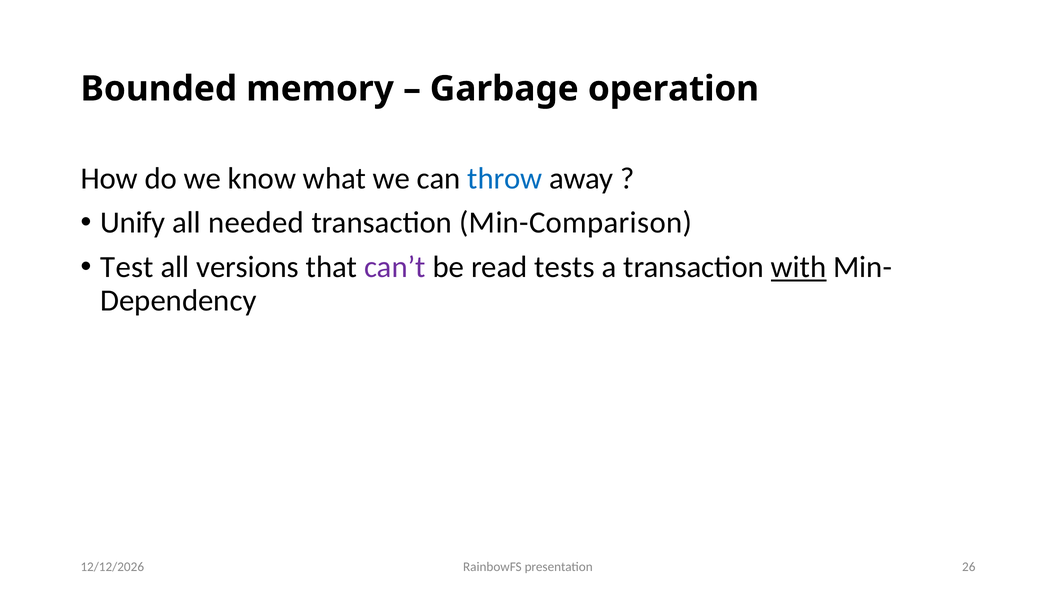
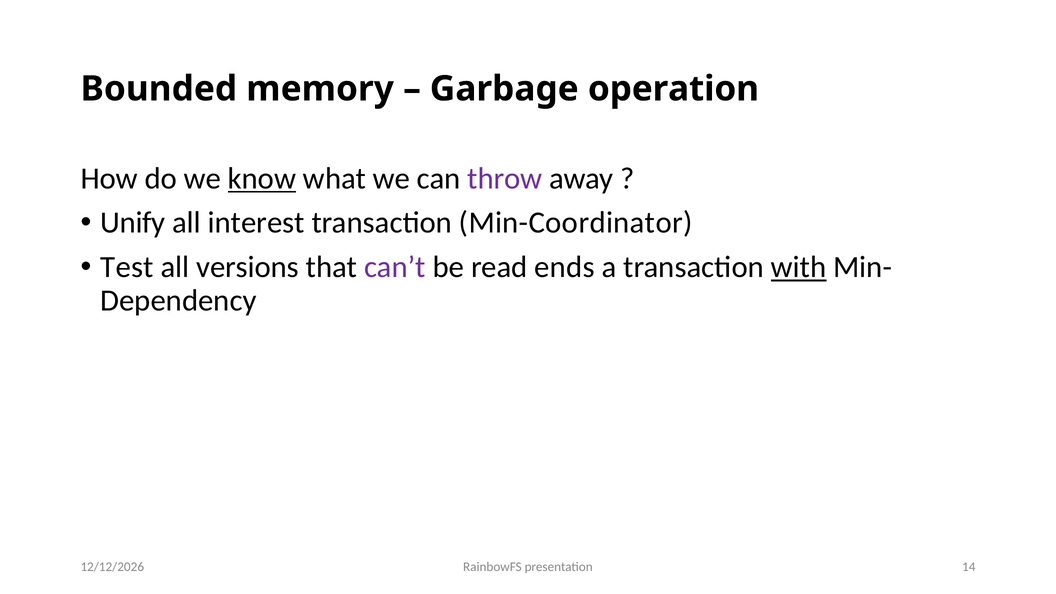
know underline: none -> present (262, 179)
throw colour: blue -> purple (505, 179)
needed: needed -> interest (256, 223)
Min-Comparison: Min-Comparison -> Min-Coordinator (576, 223)
tests: tests -> ends (565, 267)
26: 26 -> 14 (969, 567)
